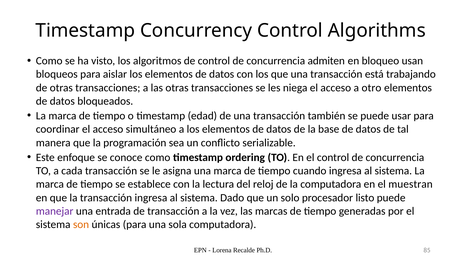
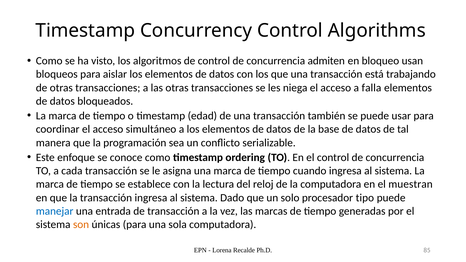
otro: otro -> falla (371, 88)
listo: listo -> tipo (365, 198)
manejar colour: purple -> blue (55, 211)
